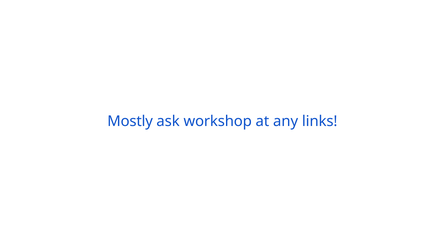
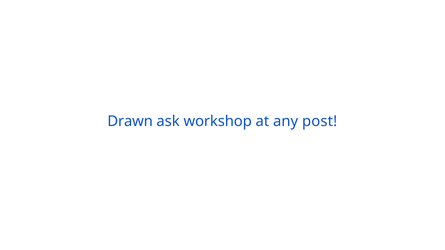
Mostly: Mostly -> Drawn (130, 122)
links: links -> post (320, 122)
